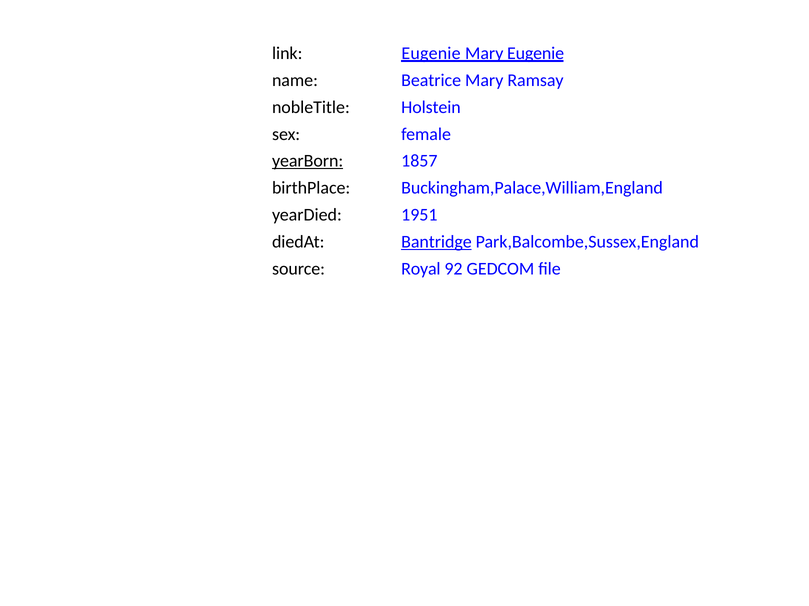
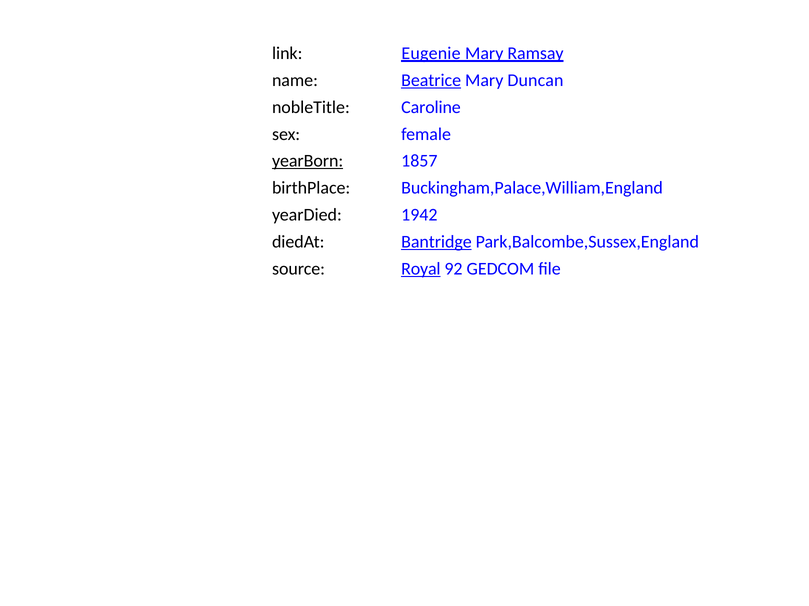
Mary Eugenie: Eugenie -> Ramsay (536, 53)
Beatrice underline: none -> present (431, 80)
Ramsay: Ramsay -> Duncan (535, 80)
Holstein: Holstein -> Caroline (431, 107)
1951: 1951 -> 1942 (419, 215)
Royal underline: none -> present (421, 269)
